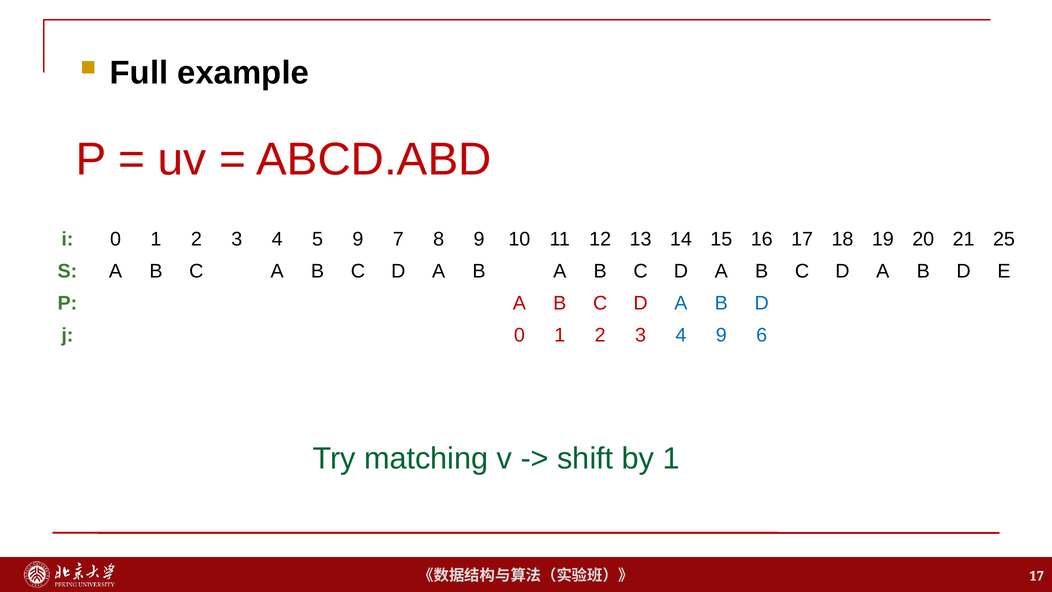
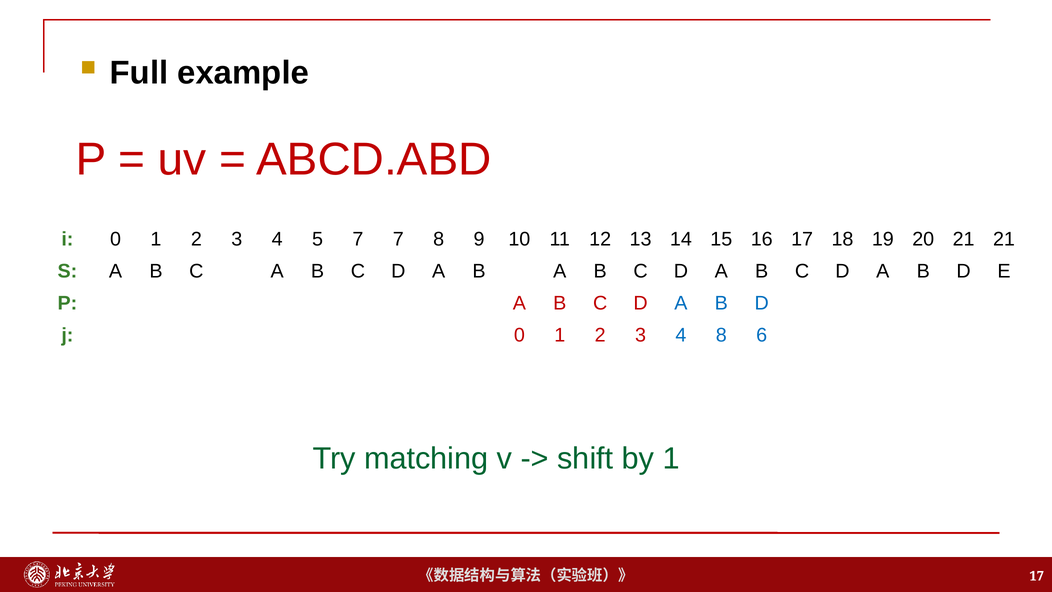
5 9: 9 -> 7 (358, 239)
21 25: 25 -> 21 (1004, 239)
4 9: 9 -> 8 (721, 335)
